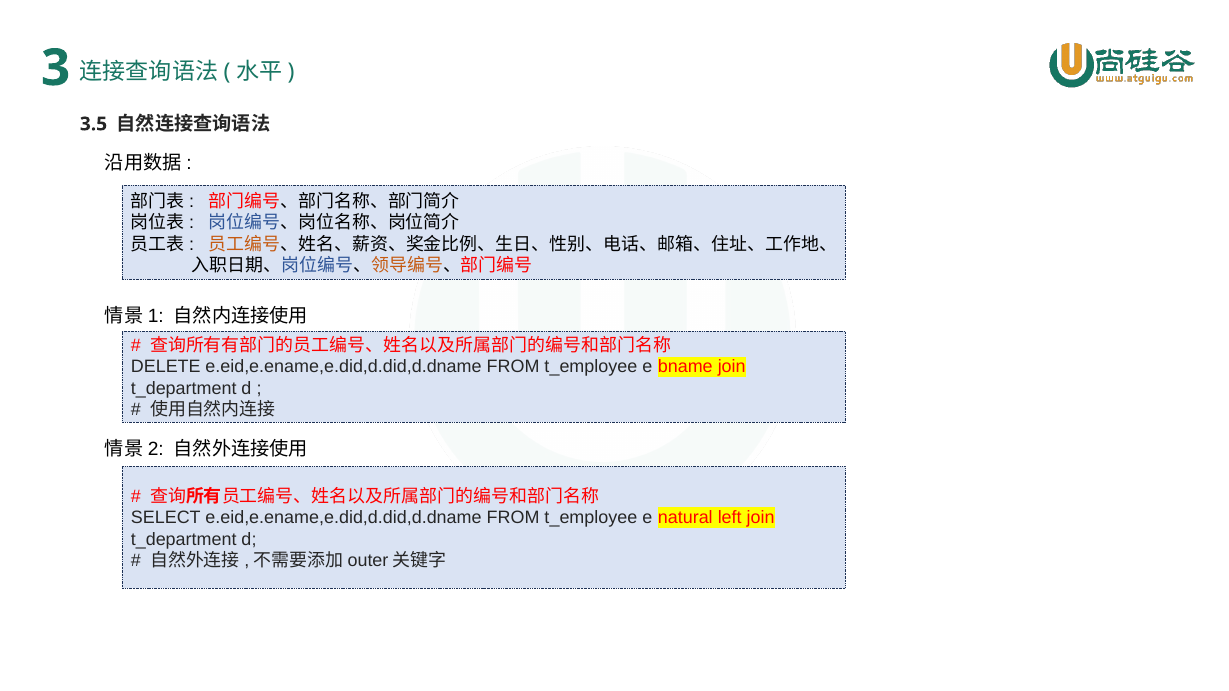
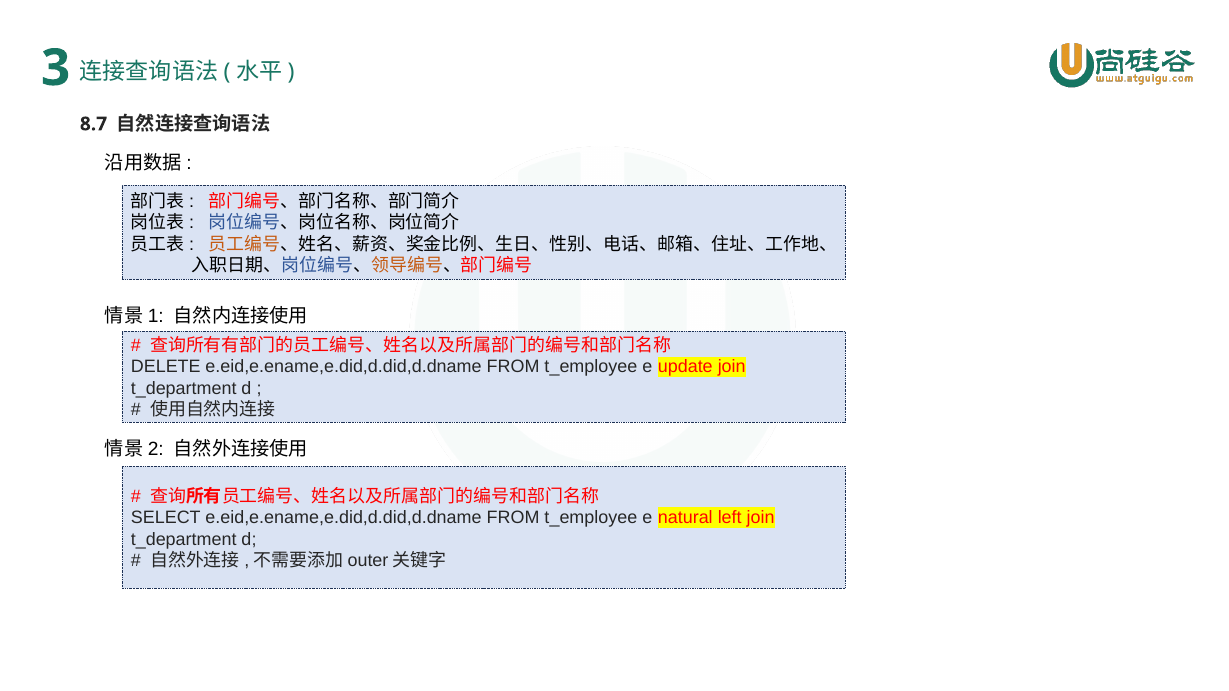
3.5: 3.5 -> 8.7 (93, 124)
bname: bname -> update (685, 367)
